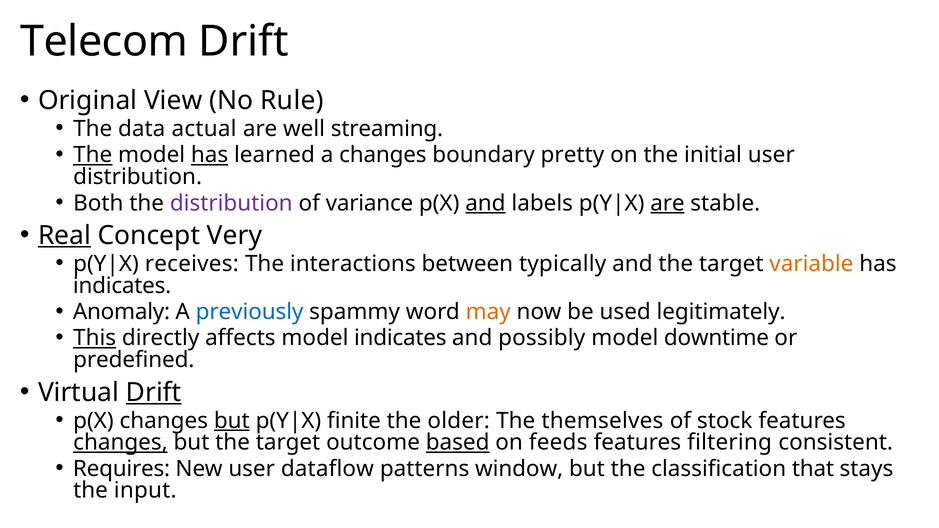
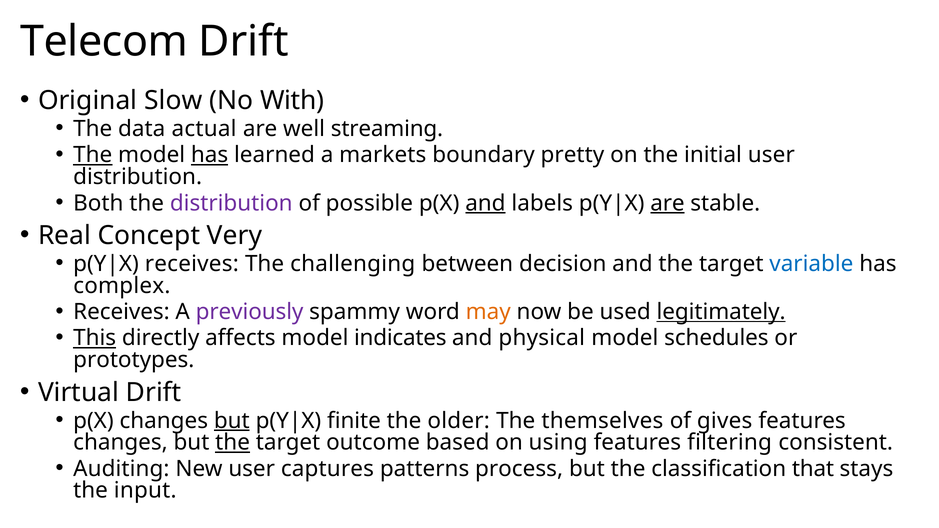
View: View -> Slow (173, 101)
Rule: Rule -> With (292, 101)
a changes: changes -> markets (383, 155)
variance: variance -> possible (369, 203)
Real underline: present -> none (64, 236)
interactions: interactions -> challenging (353, 264)
typically: typically -> decision (563, 264)
variable colour: orange -> blue (811, 264)
indicates: indicates -> complex (122, 286)
Anomaly: Anomaly -> Receives (121, 312)
previously colour: blue -> purple (250, 312)
legitimately underline: none -> present (721, 312)
possibly: possibly -> physical (542, 338)
downtime: downtime -> schedules (716, 338)
predefined: predefined -> prototypes (134, 360)
Drift underline: present -> none (154, 392)
stock: stock -> gives (725, 421)
changes underline: present -> none (120, 443)
the underline: none -> present (233, 443)
based underline: present -> none (458, 443)
feeds: feeds -> using (558, 443)
Requires: Requires -> Auditing (121, 469)
dataflow: dataflow -> captures (327, 469)
window: window -> process (519, 469)
